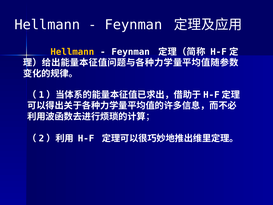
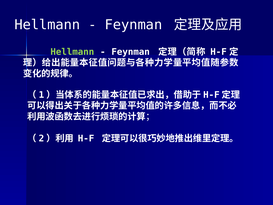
Hellmann colour: yellow -> light green (72, 52)
